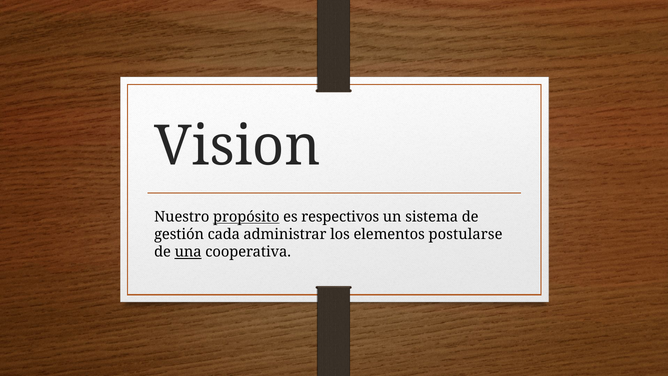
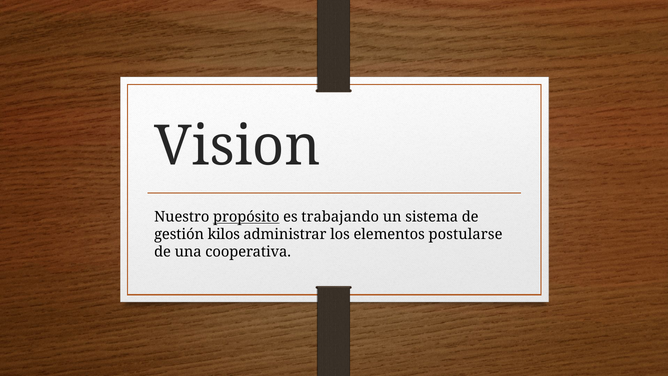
respectivos: respectivos -> trabajando (340, 217)
cada: cada -> kilos (224, 234)
una underline: present -> none (188, 252)
